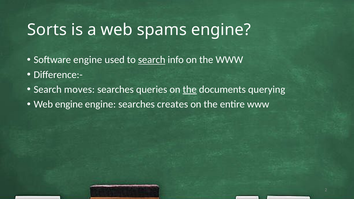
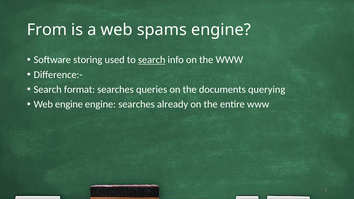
Sorts: Sorts -> From (47, 30)
Software engine: engine -> storing (88, 60)
moves: moves -> format (80, 90)
the underline: present -> none (190, 90)
creates: creates -> already (173, 104)
